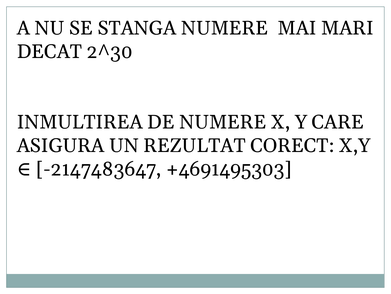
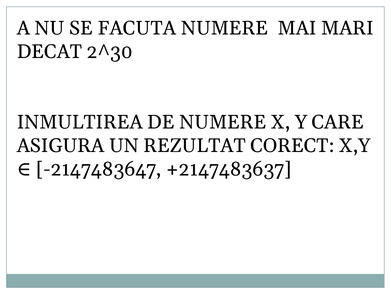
STANGA: STANGA -> FACUTA (137, 28)
+4691495303: +4691495303 -> +2147483637 (229, 169)
